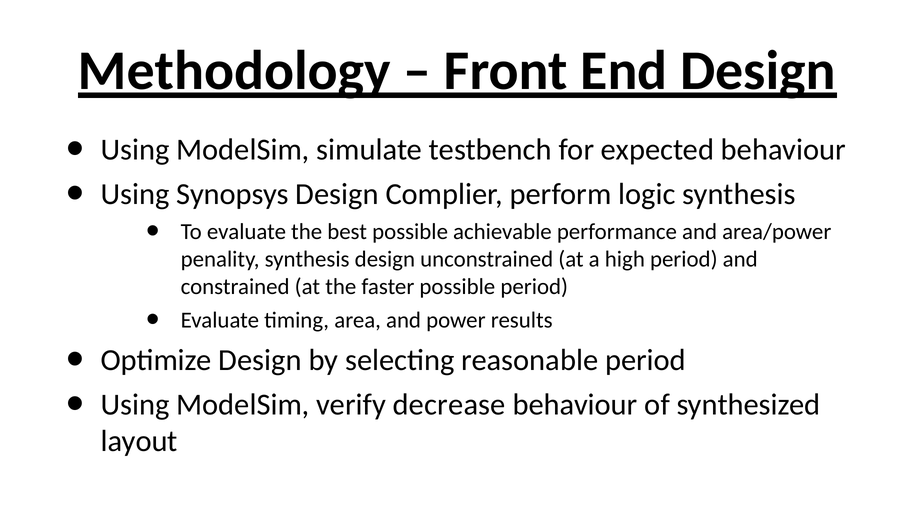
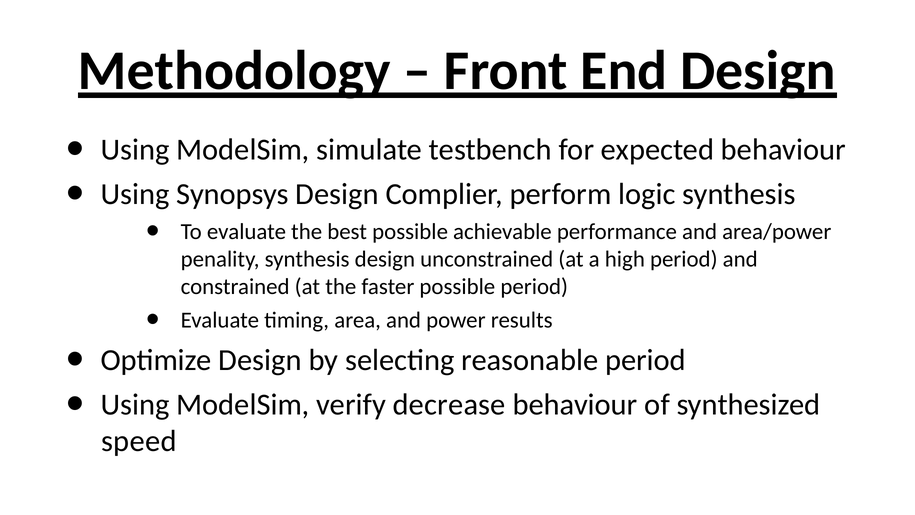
layout: layout -> speed (139, 441)
